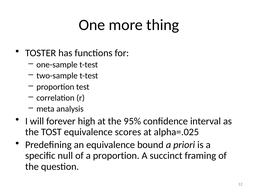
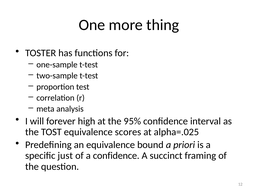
null: null -> just (65, 156)
a proportion: proportion -> confidence (116, 156)
